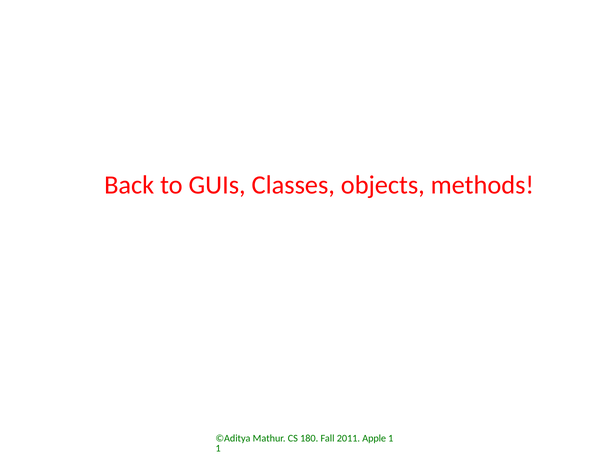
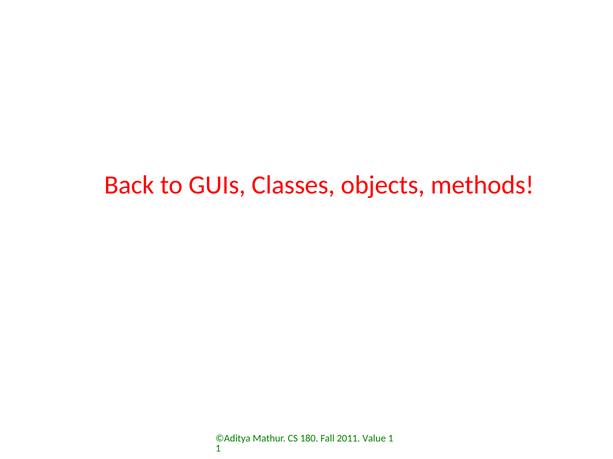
Apple: Apple -> Value (374, 439)
